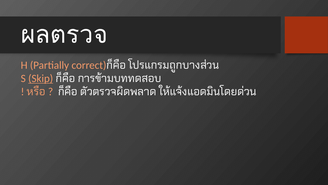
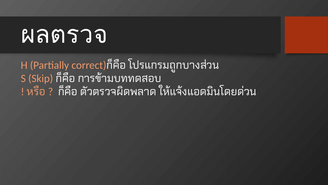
Skip underline: present -> none (41, 78)
